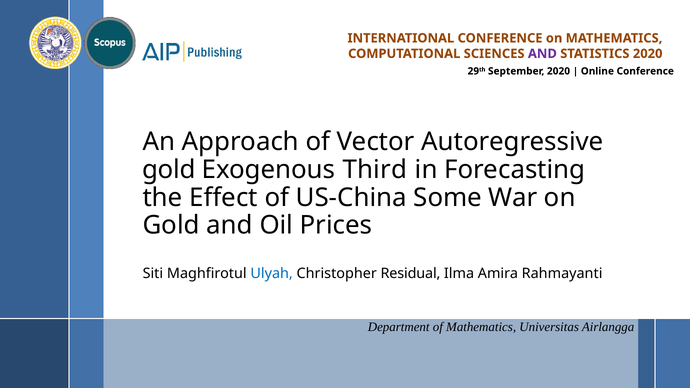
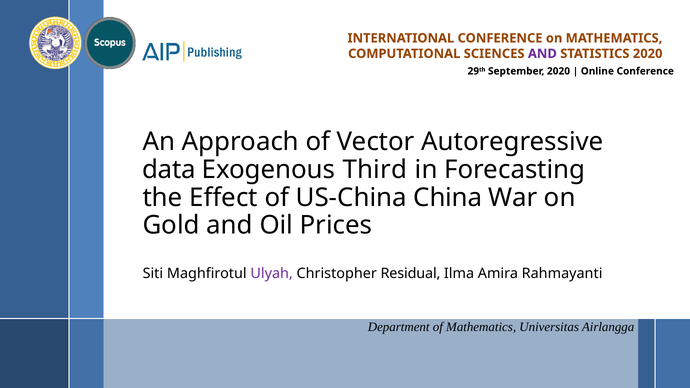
gold: gold -> data (169, 170)
Some: Some -> China (448, 198)
Ulyah colour: blue -> purple (272, 274)
